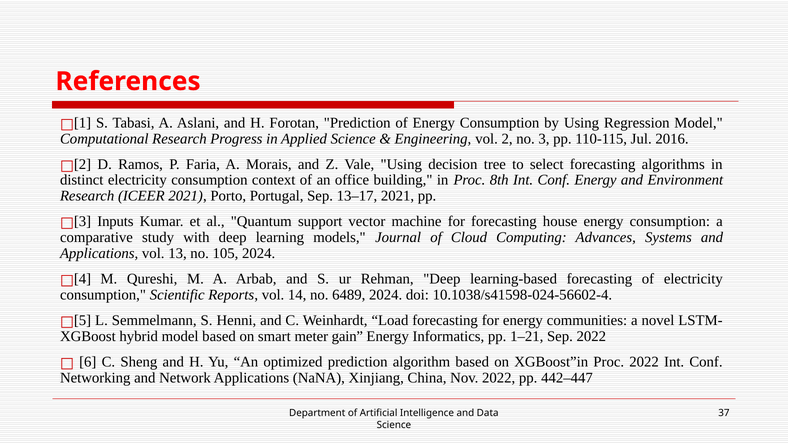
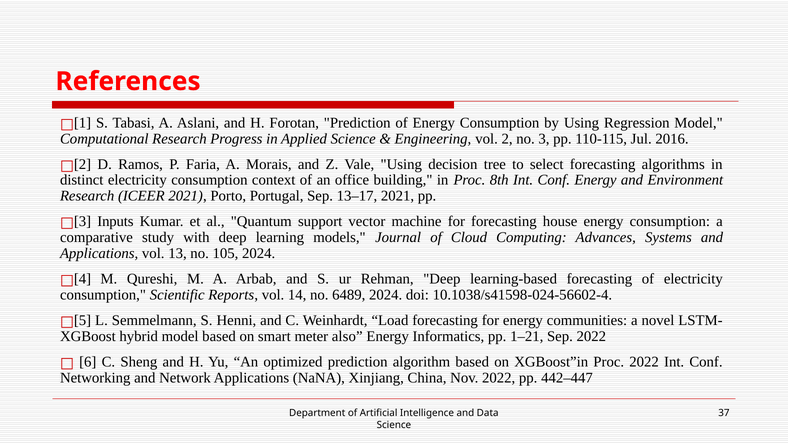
gain: gain -> also (347, 336)
